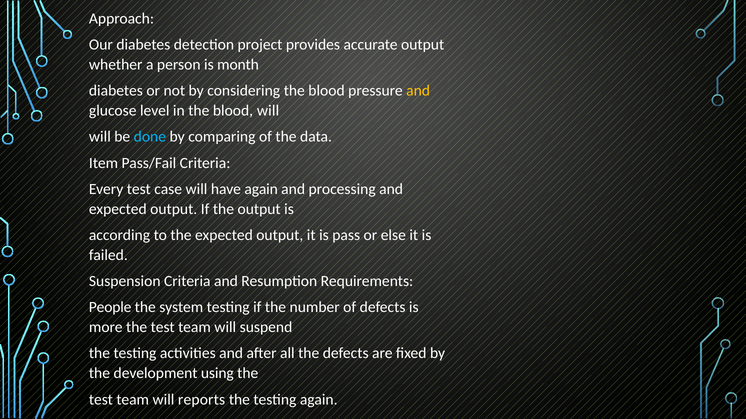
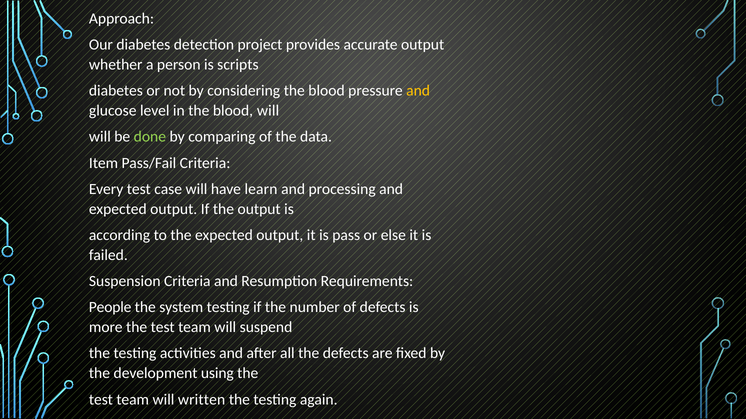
month: month -> scripts (238, 65)
done colour: light blue -> light green (150, 137)
have again: again -> learn (261, 189)
reports: reports -> written (202, 400)
